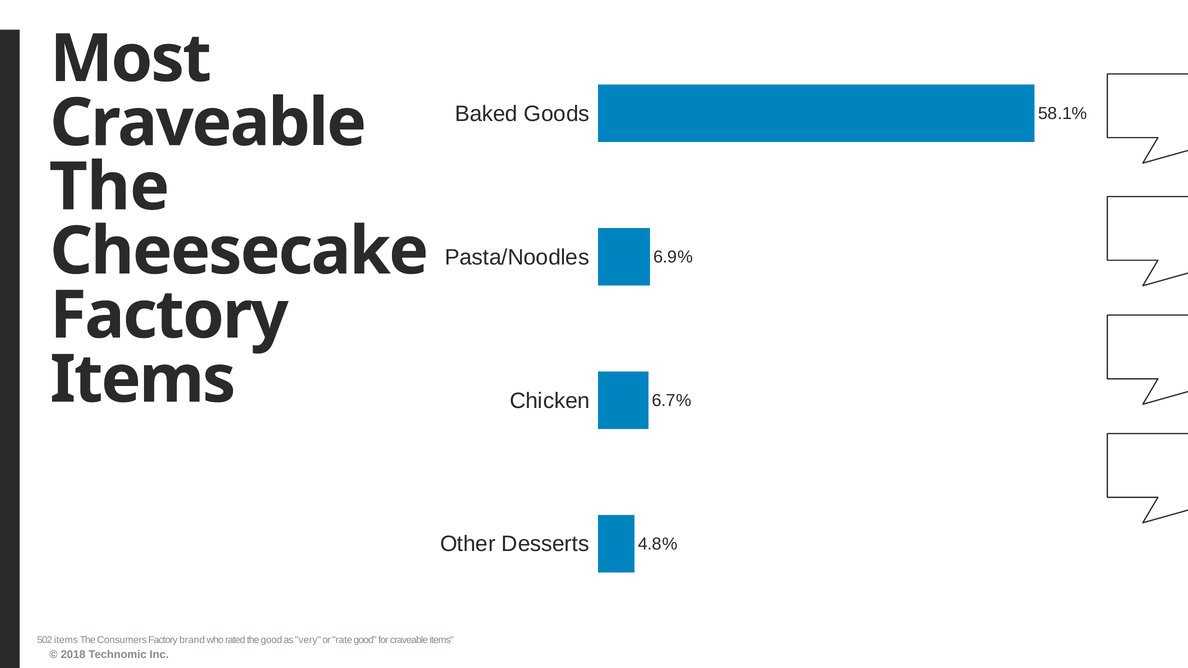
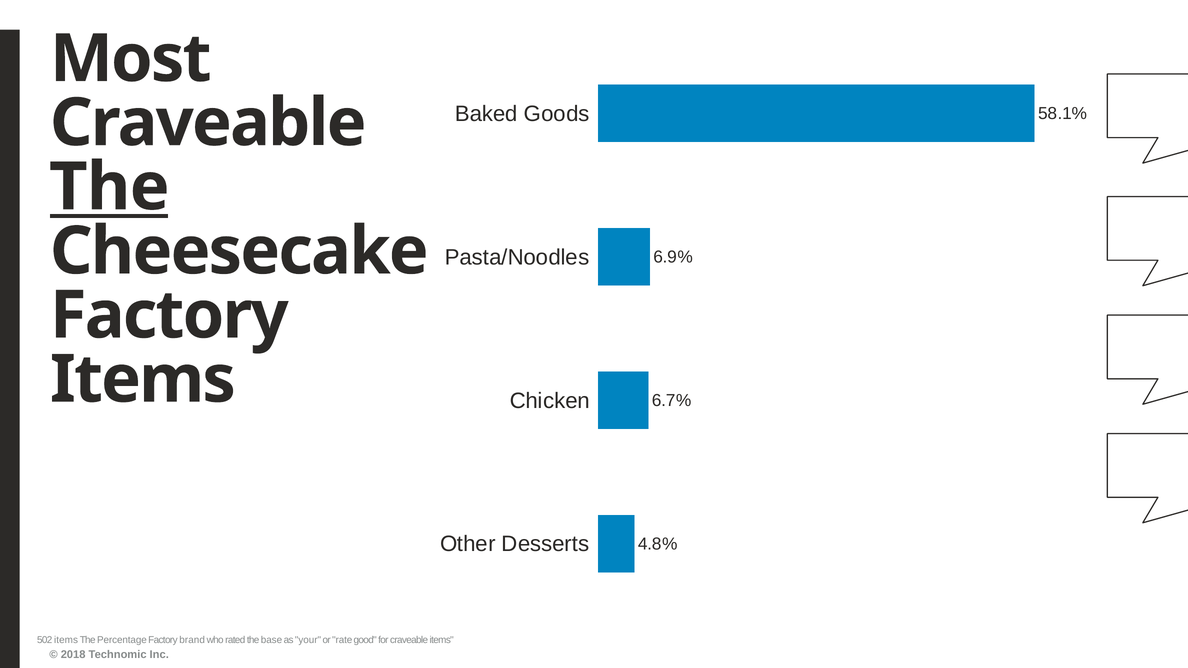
The underline: none -> present (109, 187)
Consumers: Consumers -> Percentage (122, 640)
the good: good -> base (271, 640)
very: very -> your (308, 640)
